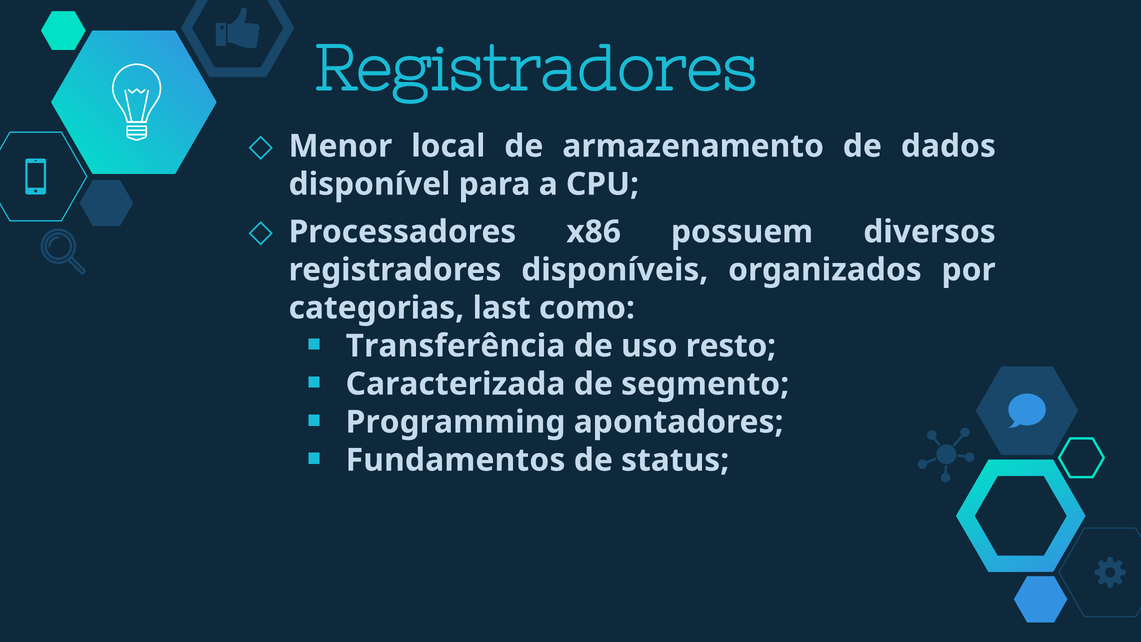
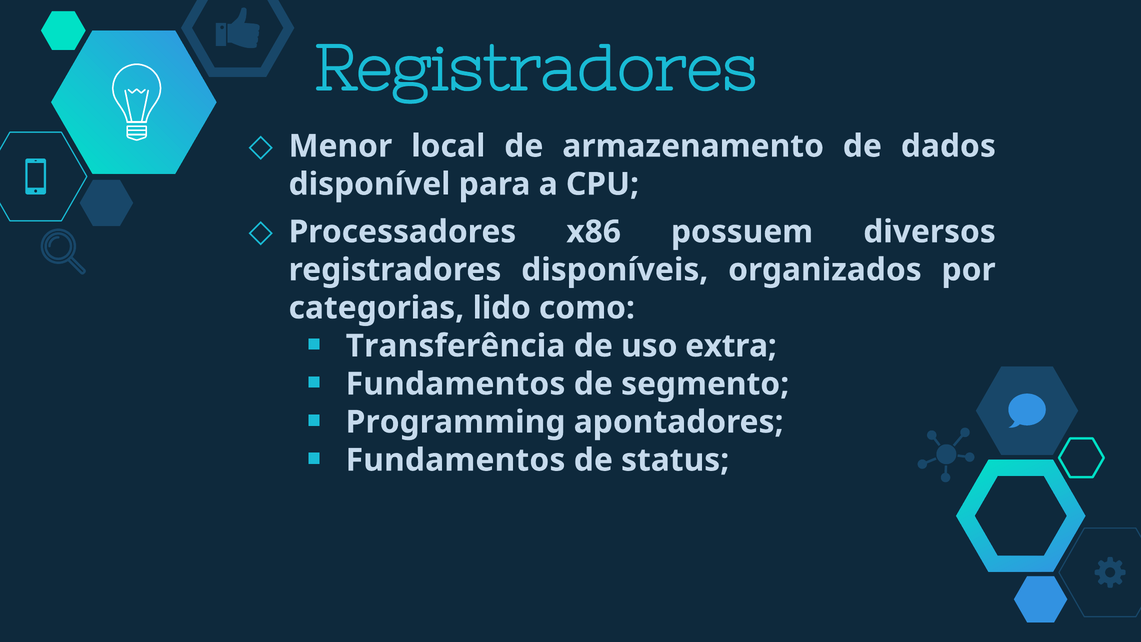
last: last -> lido (502, 308)
resto: resto -> extra (731, 346)
Caracterizada: Caracterizada -> Fundamentos (456, 384)
